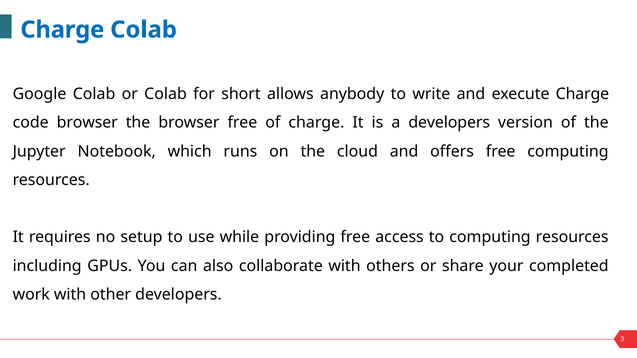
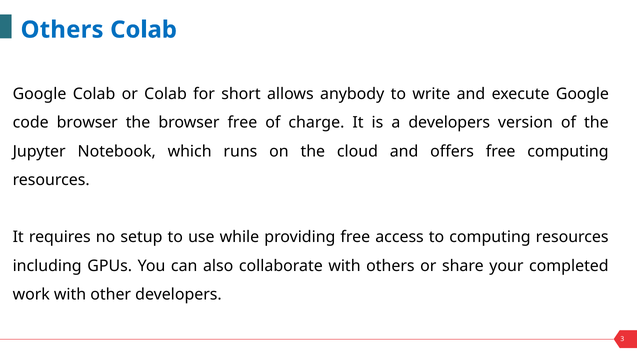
Charge: Charge -> Others (62, 30)
execute Charge: Charge -> Google (582, 94)
